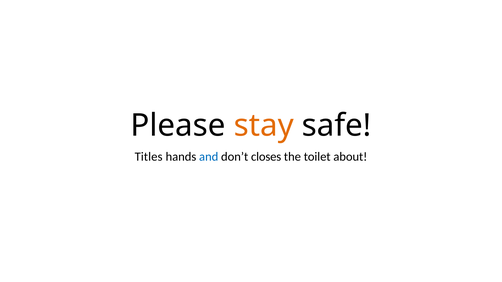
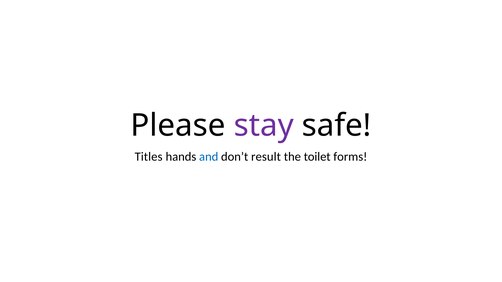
stay colour: orange -> purple (264, 125)
closes: closes -> result (266, 157)
about: about -> forms (350, 157)
